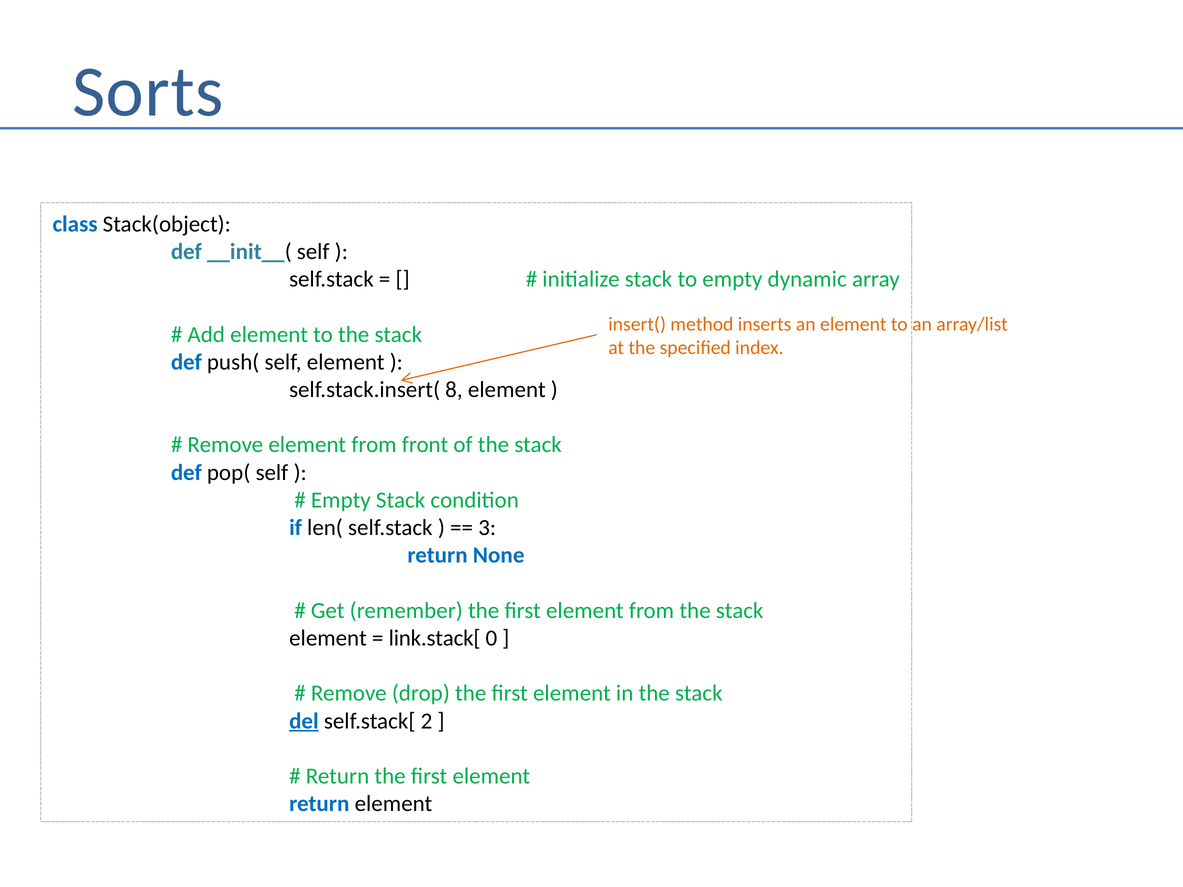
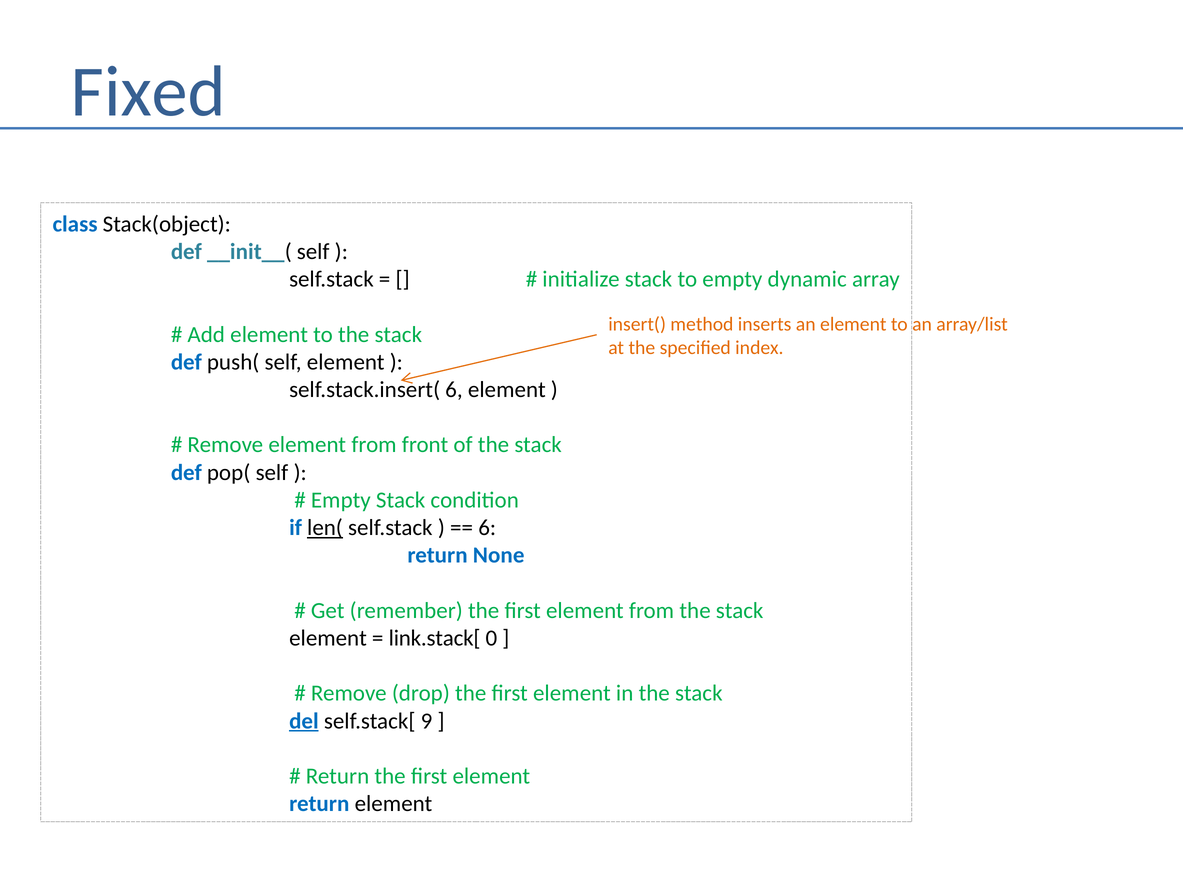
Sorts: Sorts -> Fixed (148, 92)
self.stack.insert( 8: 8 -> 6 (454, 390)
len( underline: none -> present (325, 528)
3: 3 -> 6 (487, 528)
2: 2 -> 9 (426, 721)
